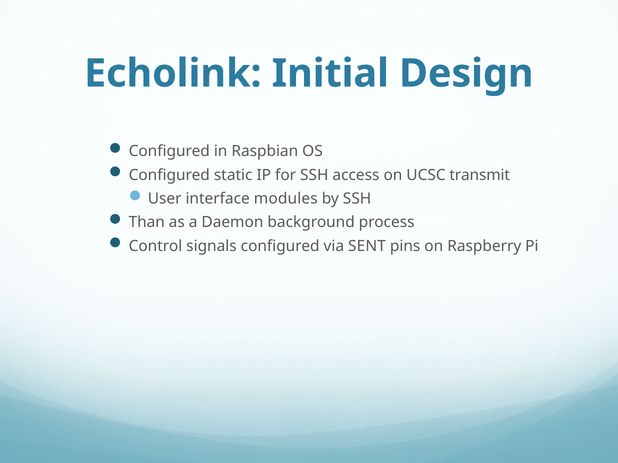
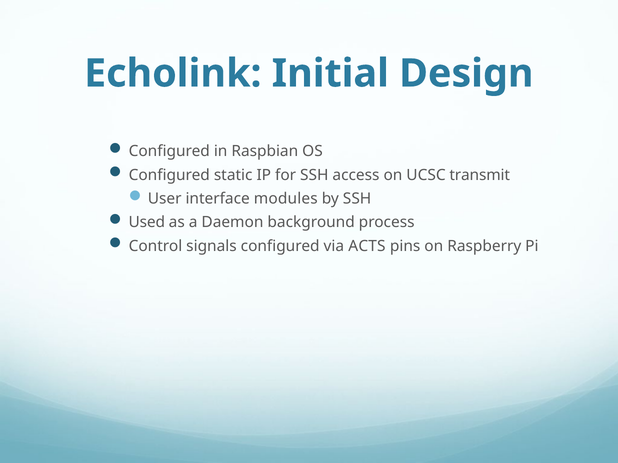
Than: Than -> Used (147, 223)
SENT: SENT -> ACTS (367, 246)
